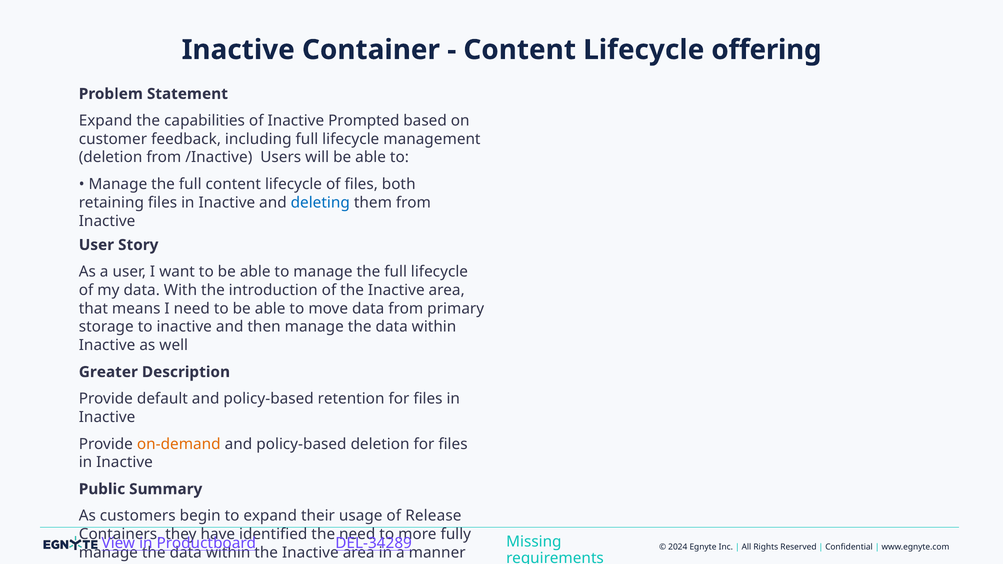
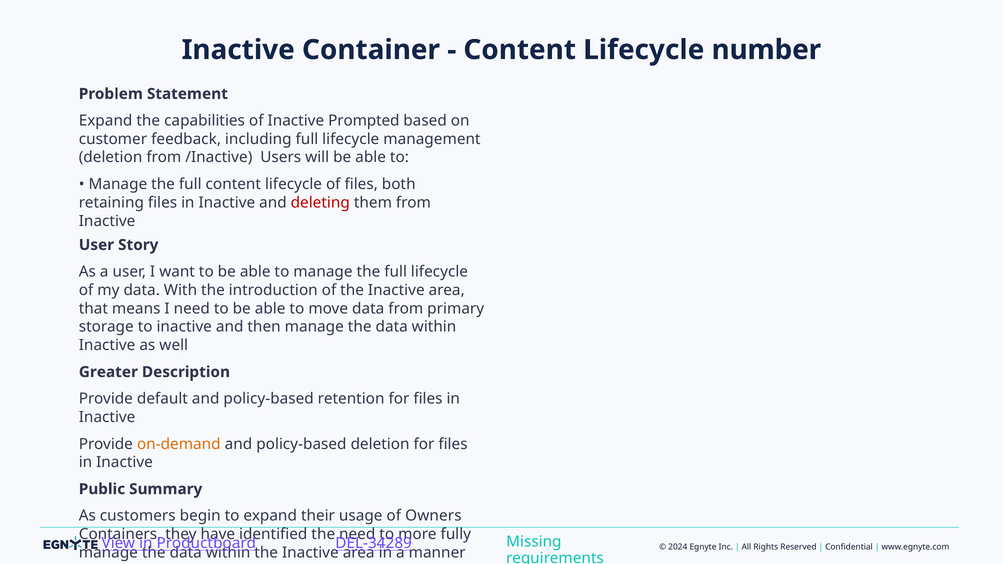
offering: offering -> number (766, 50)
deleting colour: blue -> red (320, 203)
Release: Release -> Owners (433, 516)
